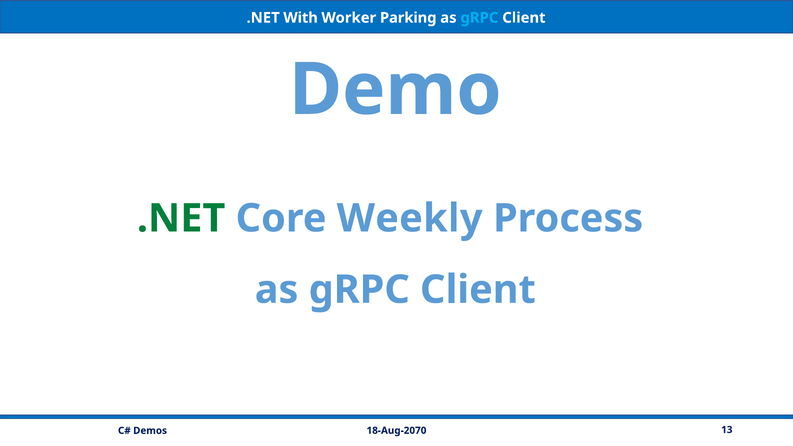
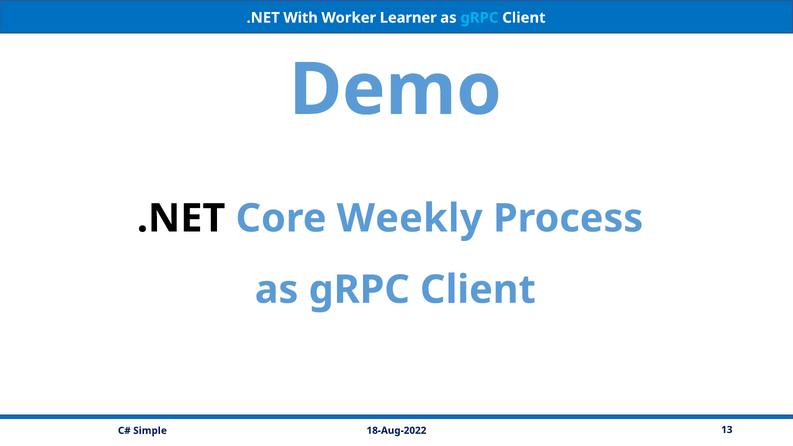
Parking: Parking -> Learner (408, 18)
.NET colour: green -> black (181, 218)
18-Aug-2070: 18-Aug-2070 -> 18-Aug-2022 (396, 431)
Demos: Demos -> Simple (150, 431)
